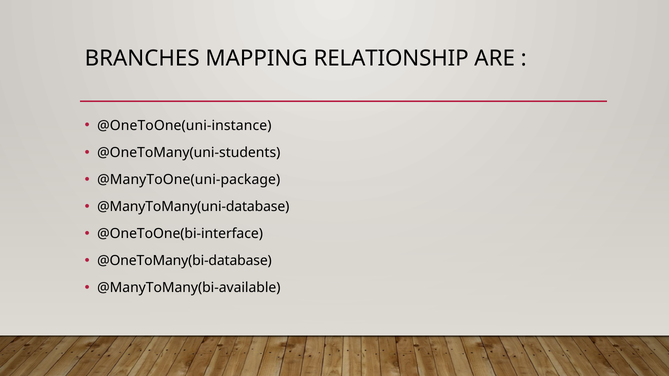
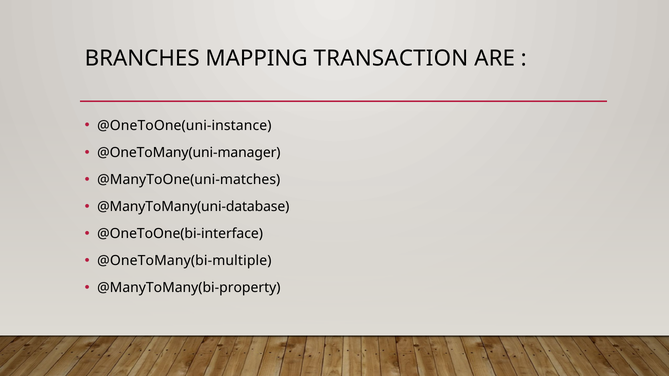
RELATIONSHIP: RELATIONSHIP -> TRANSACTION (391, 59)
@OneToMany(uni-students: @OneToMany(uni-students -> @OneToMany(uni-manager (189, 153)
@ManyToOne(uni-package: @ManyToOne(uni-package -> @ManyToOne(uni-matches (189, 180)
@OneToMany(bi-database: @OneToMany(bi-database -> @OneToMany(bi-multiple (184, 261)
@ManyToMany(bi-available: @ManyToMany(bi-available -> @ManyToMany(bi-property (189, 288)
